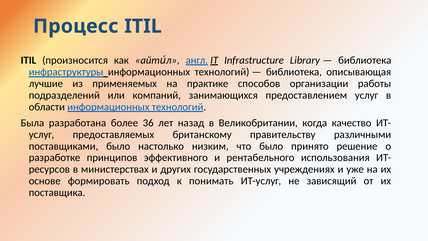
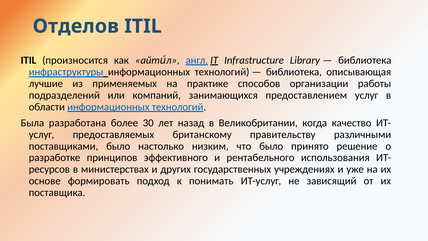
Процесс: Процесс -> Отделов (76, 26)
36: 36 -> 30 (148, 123)
